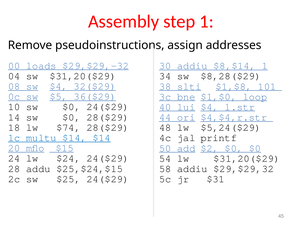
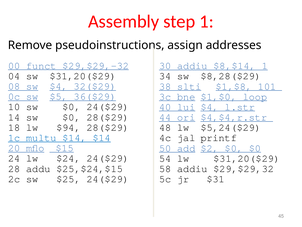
loads: loads -> funct (41, 66)
$74: $74 -> $94 (68, 127)
